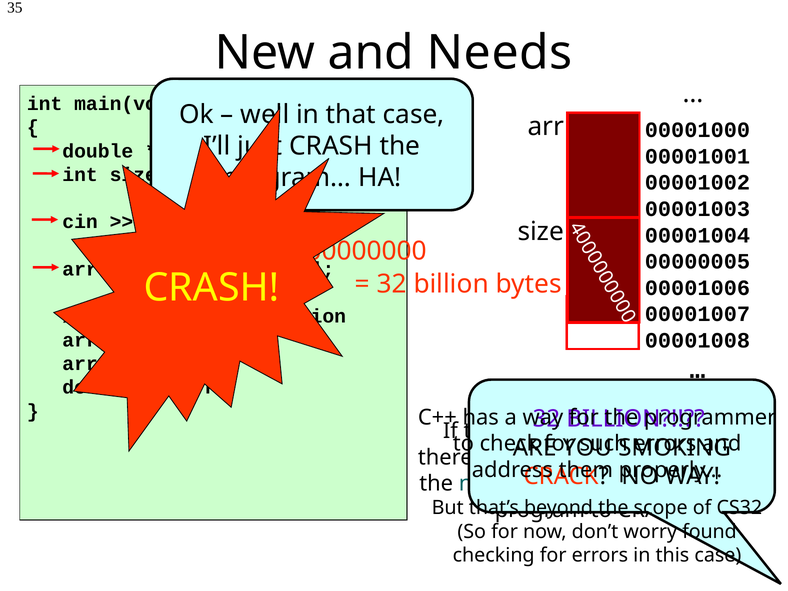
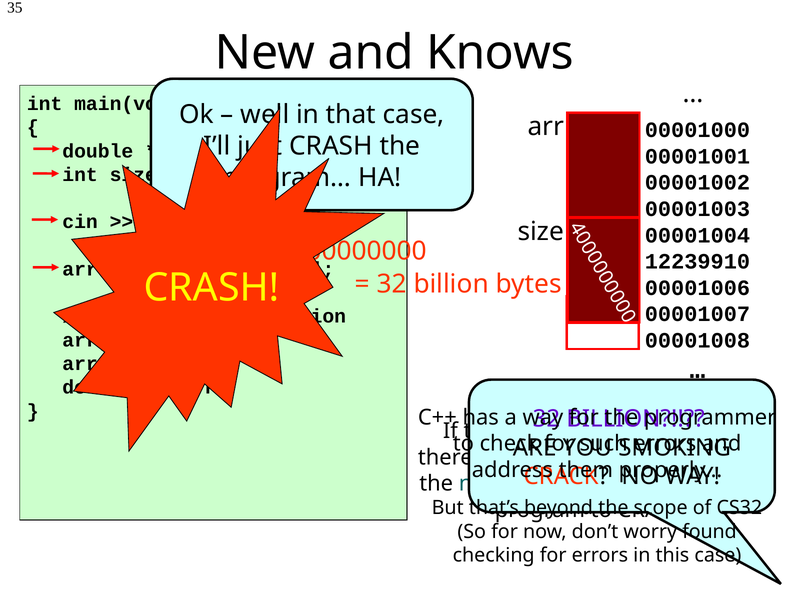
Needs: Needs -> Knows (500, 53)
00000005: 00000005 -> 12239910 (697, 262)
